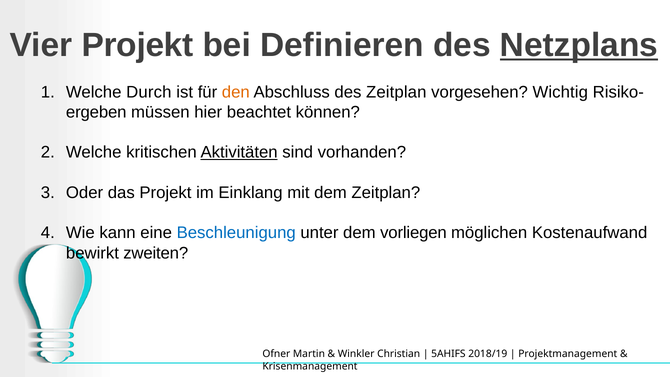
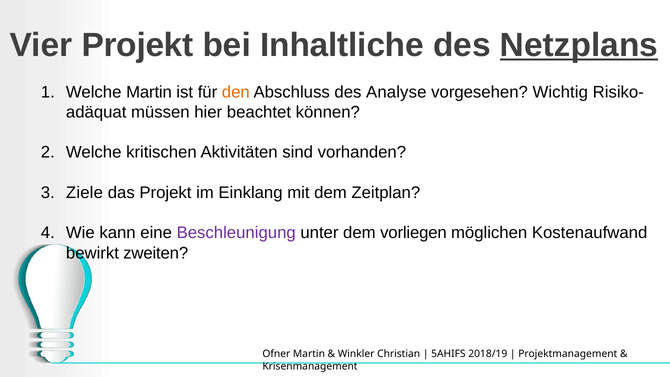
Definieren: Definieren -> Inhaltliche (342, 45)
Welche Durch: Durch -> Martin (149, 92)
des Zeitplan: Zeitplan -> Analyse (396, 92)
ergeben: ergeben -> adäquat (96, 112)
Aktivitäten underline: present -> none (239, 152)
Oder: Oder -> Ziele (84, 193)
Beschleunigung colour: blue -> purple (236, 233)
